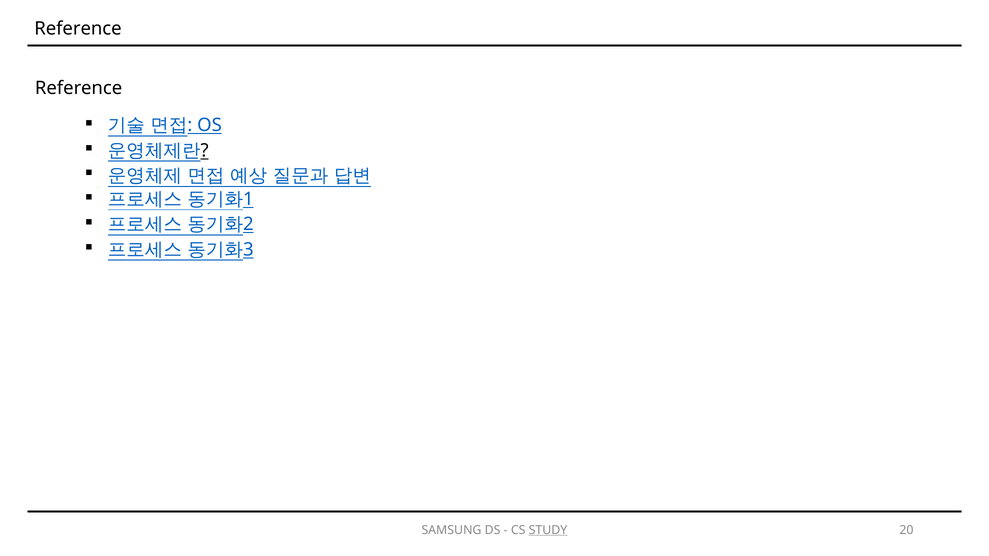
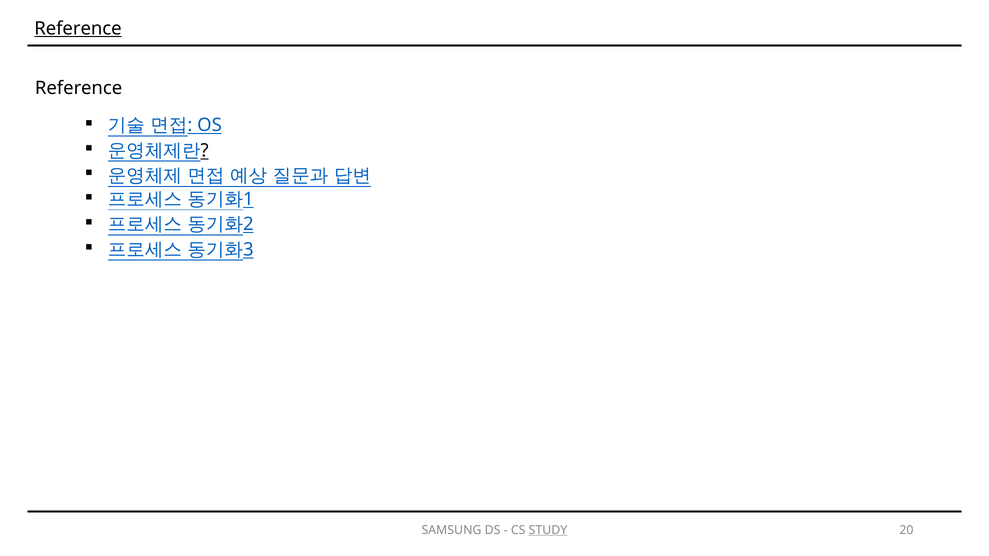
Reference underline: none -> present (78, 28)
